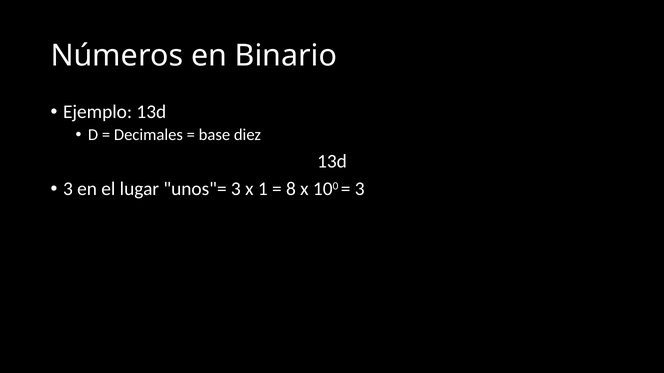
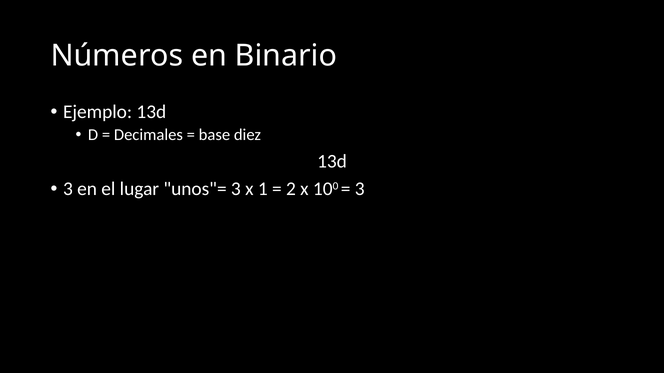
8: 8 -> 2 (291, 189)
